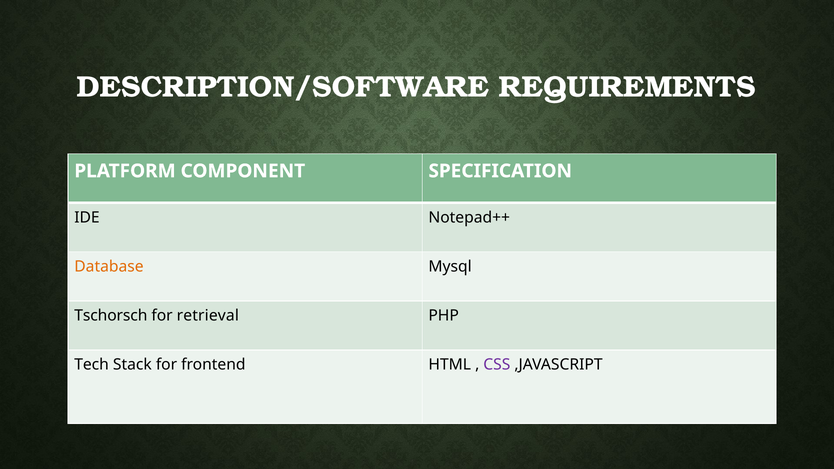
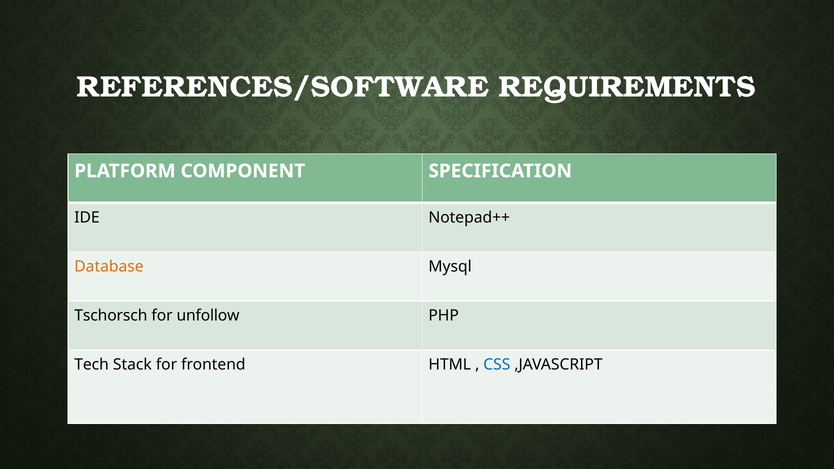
DESCRIPTION/SOFTWARE: DESCRIPTION/SOFTWARE -> REFERENCES/SOFTWARE (283, 87)
retrieval: retrieval -> unfollow (208, 316)
CSS colour: purple -> blue (497, 365)
